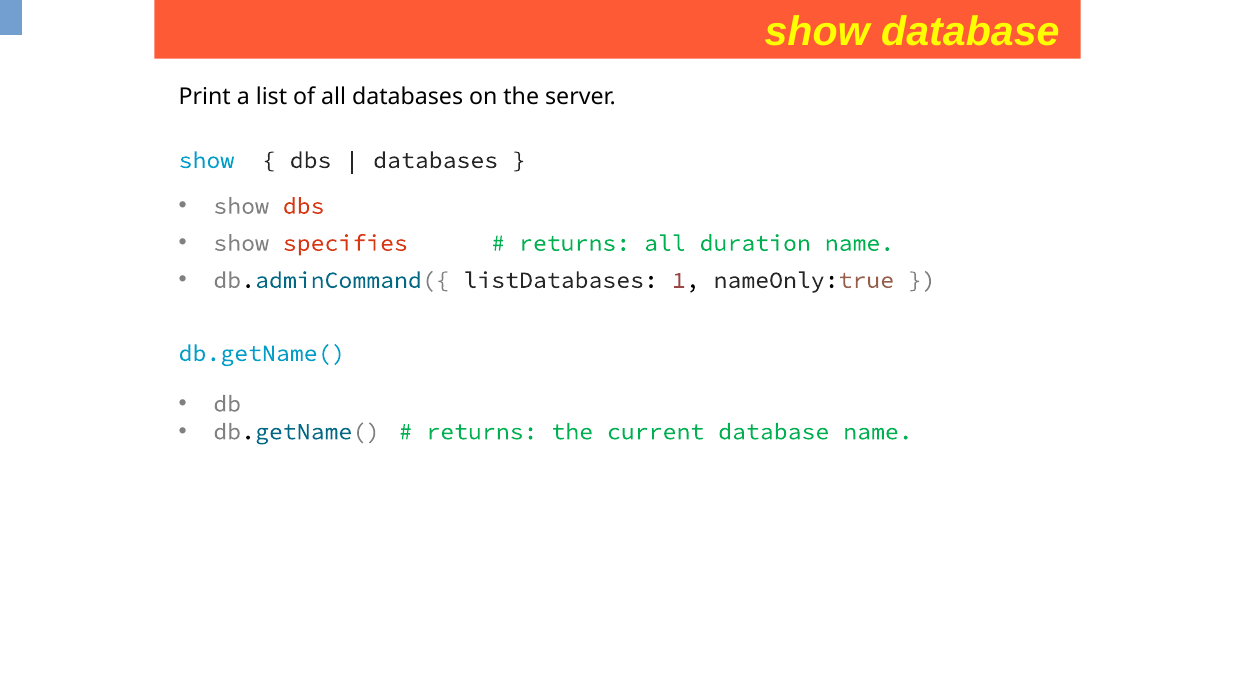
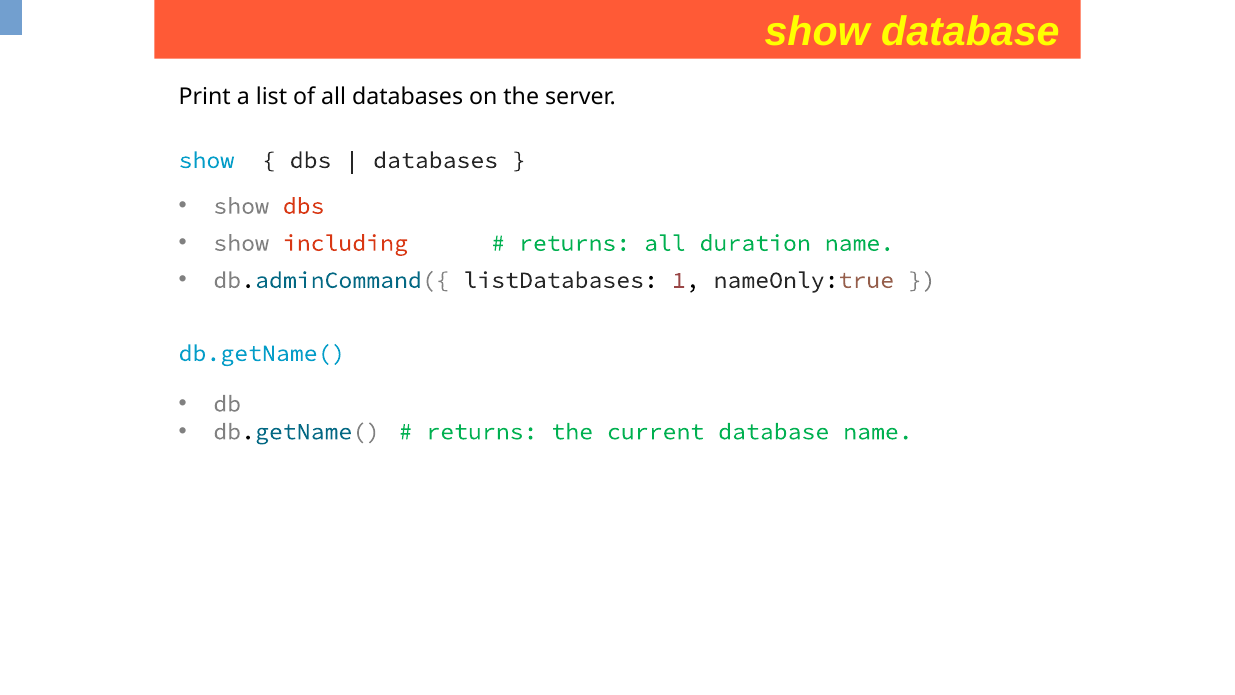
specifies: specifies -> including (345, 243)
